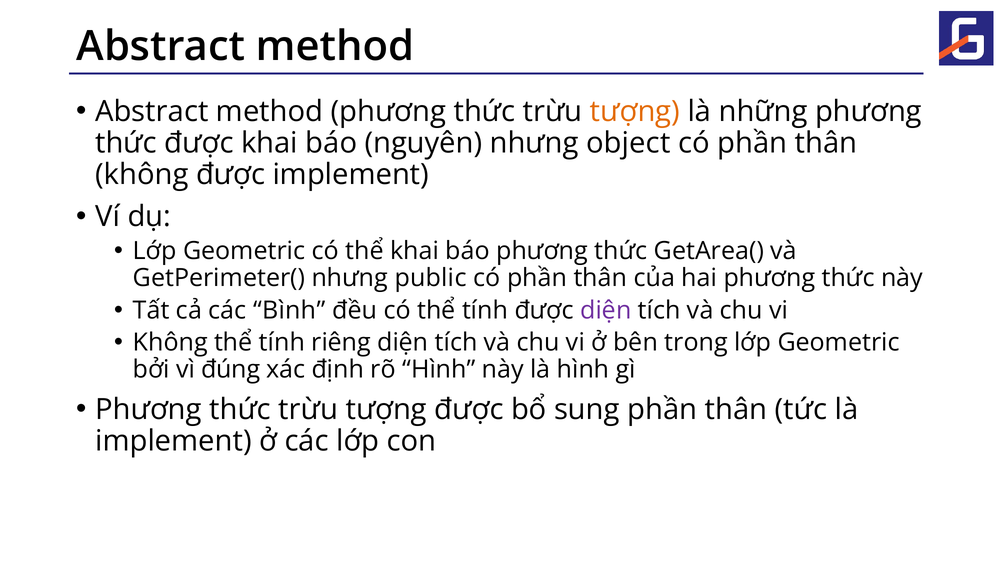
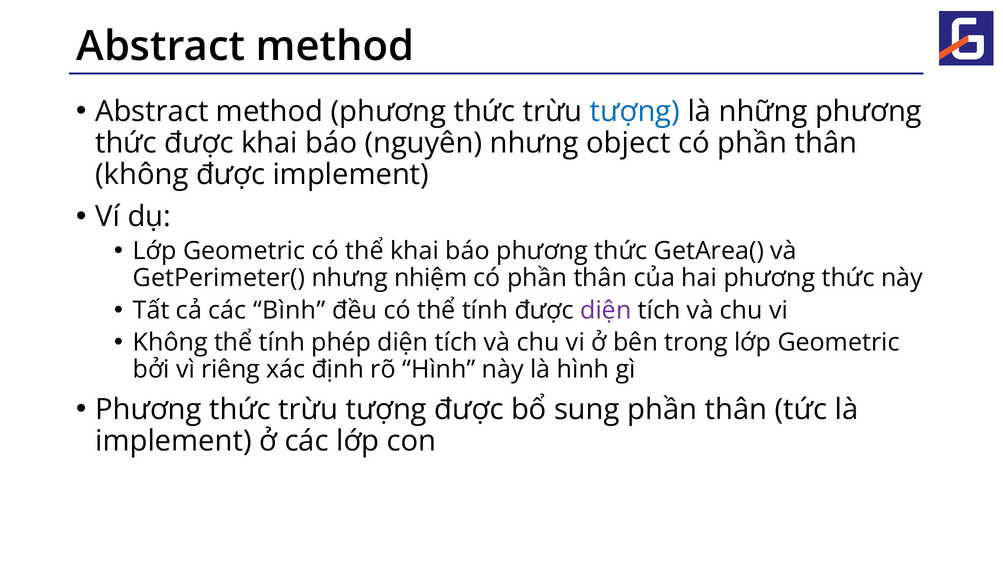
tượng colour: orange -> blue (635, 111)
public: public -> nhiệm (431, 278)
riêng: riêng -> phép (341, 343)
đúng: đúng -> riêng (231, 370)
